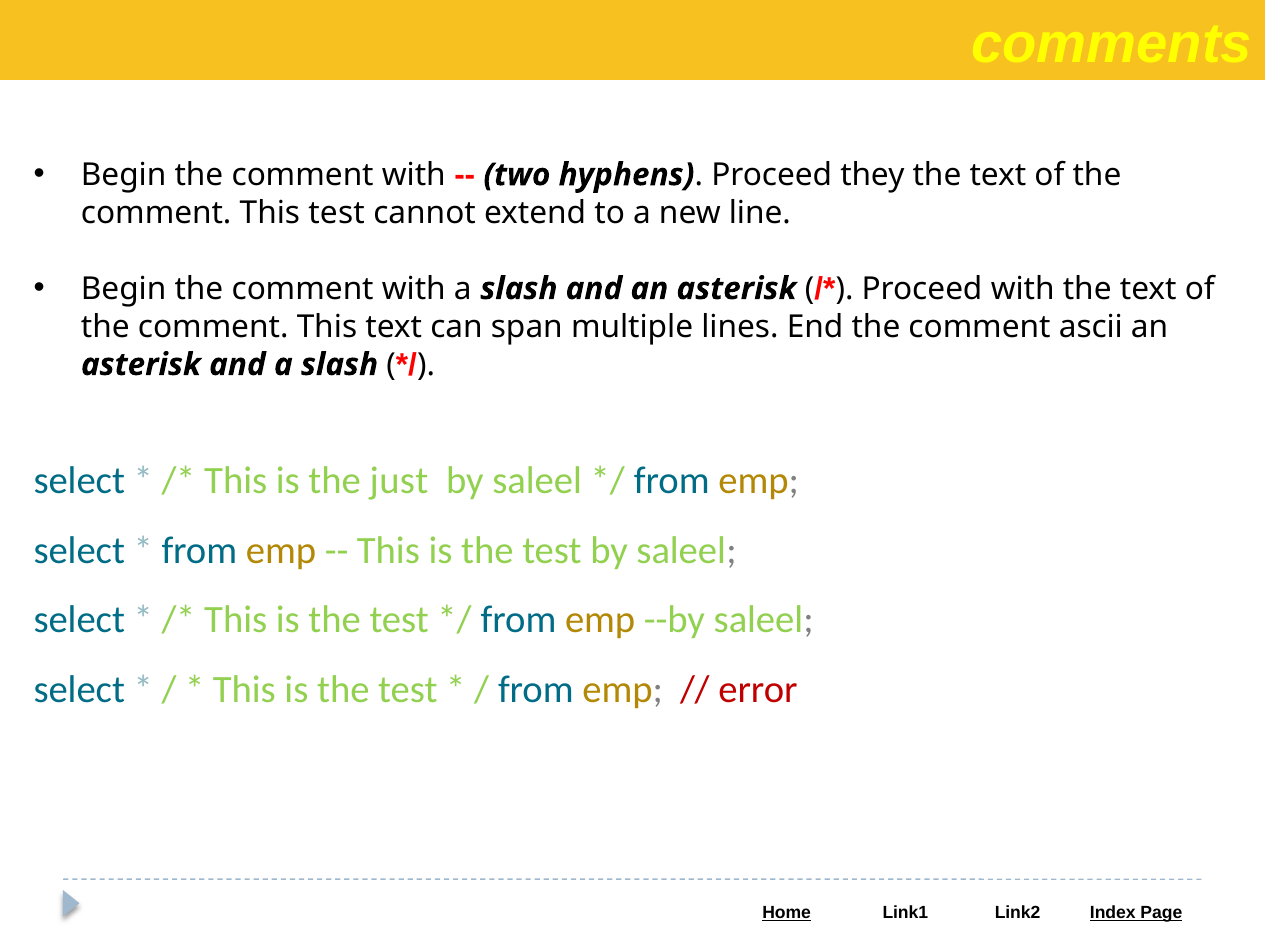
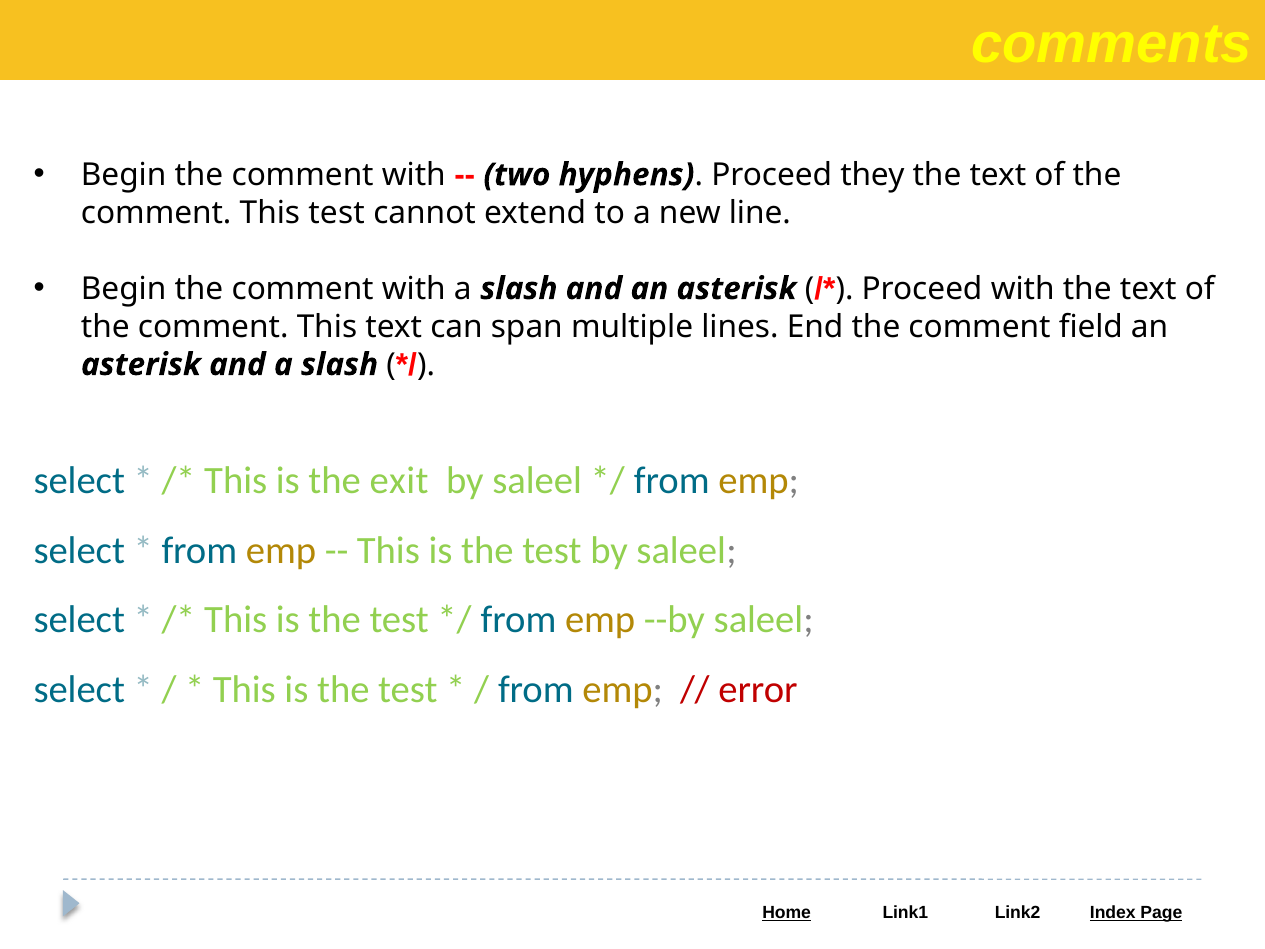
ascii: ascii -> field (1091, 327)
just: just -> exit (399, 481)
